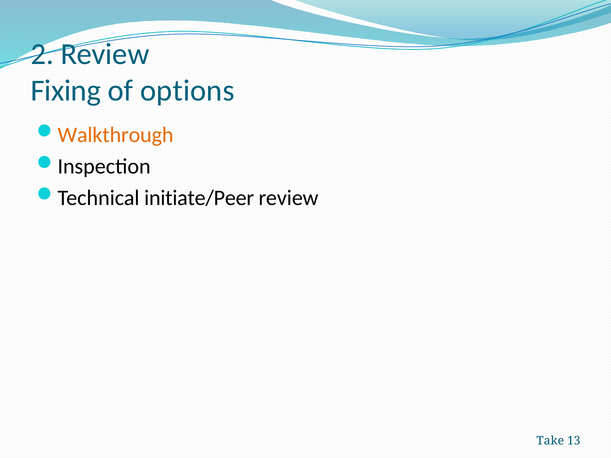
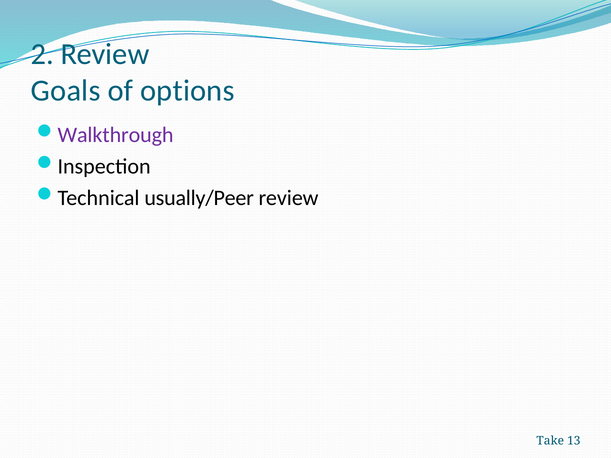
Fixing: Fixing -> Goals (66, 91)
Walkthrough colour: orange -> purple (116, 135)
initiate/Peer: initiate/Peer -> usually/Peer (199, 198)
